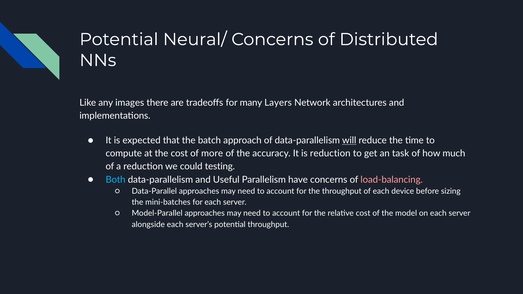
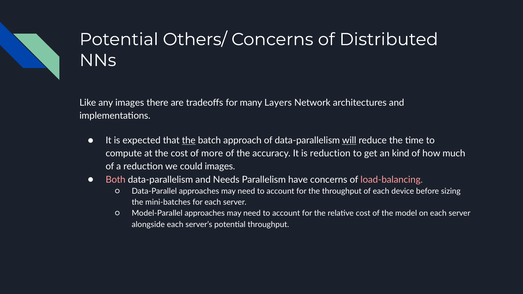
Neural/: Neural/ -> Others/ (195, 39)
the underline: none -> present (189, 141)
task: task -> kind (401, 154)
could testing: testing -> images (220, 167)
Both colour: light blue -> pink (116, 180)
Useful: Useful -> Needs (226, 180)
